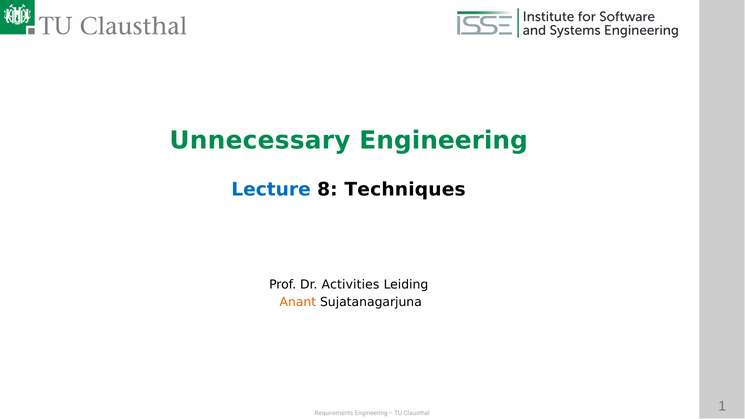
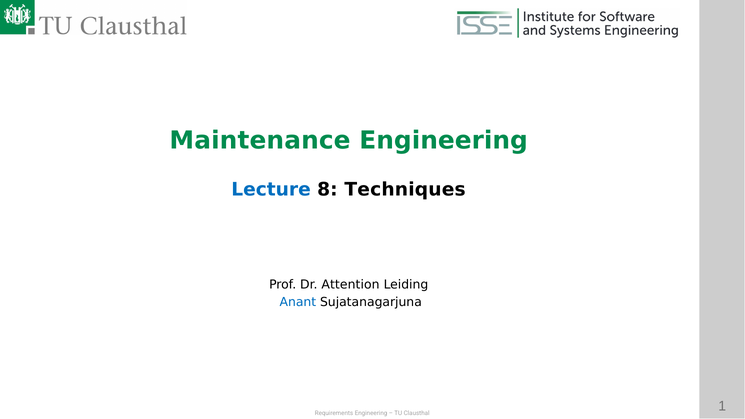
Unnecessary: Unnecessary -> Maintenance (260, 141)
Activities: Activities -> Attention (351, 285)
Anant colour: orange -> blue (298, 302)
